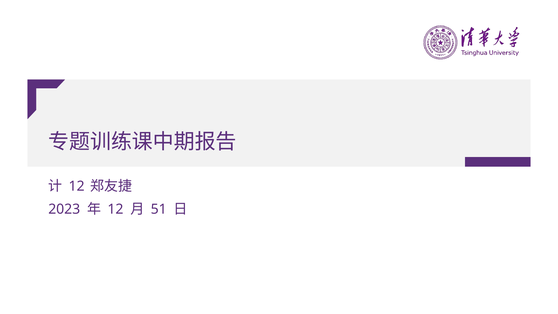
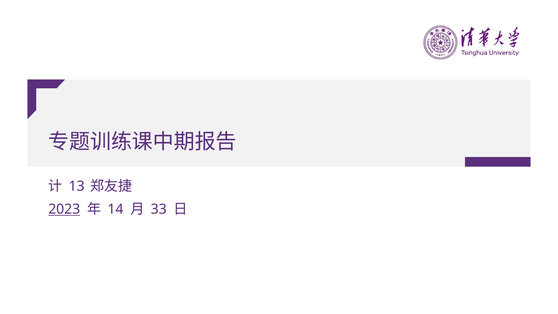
12: 12 -> 13 (77, 186)
2023 underline: none -> present (64, 209)
12: 12 -> 14 (115, 209)
51: 51 -> 33 (159, 209)
